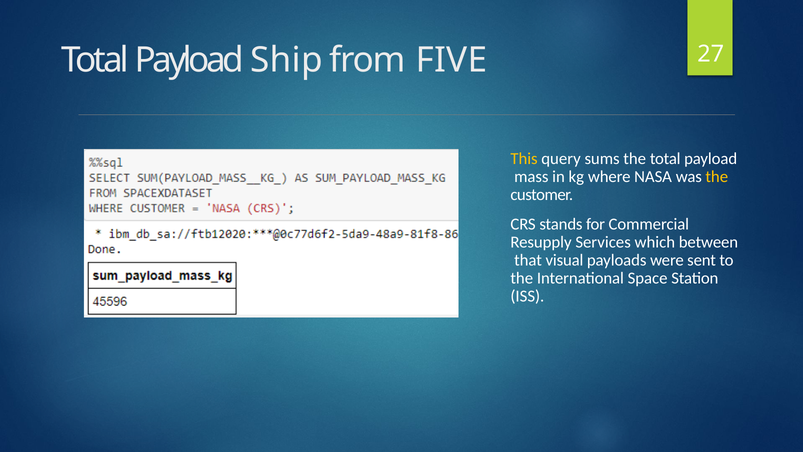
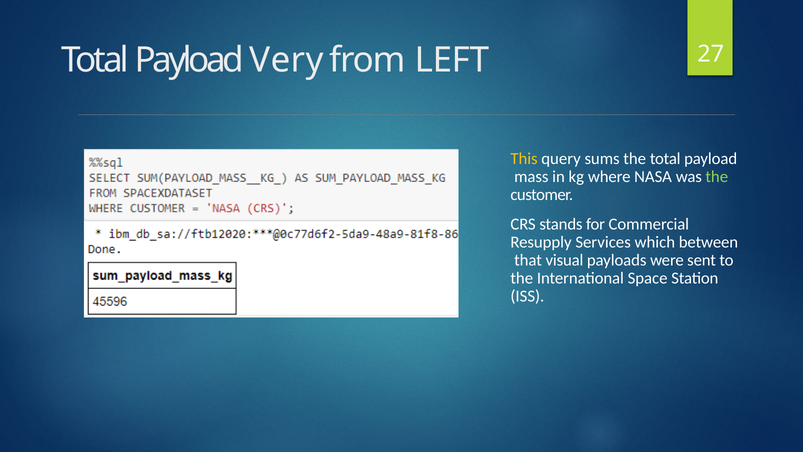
Ship: Ship -> Very (287, 60)
FIVE: FIVE -> LEFT (452, 60)
the colour: yellow -> light green (717, 177)
